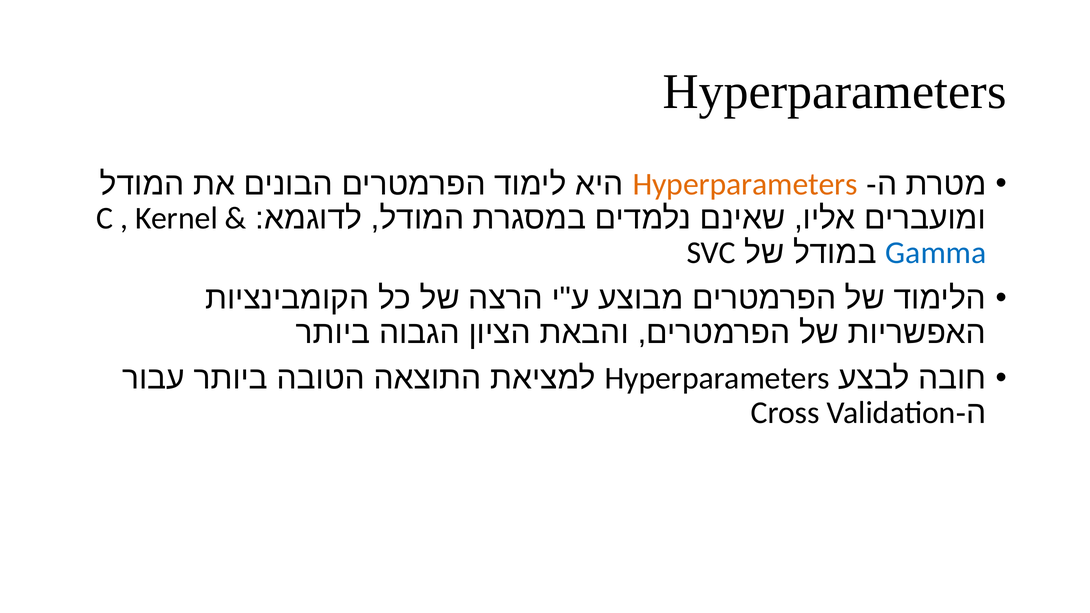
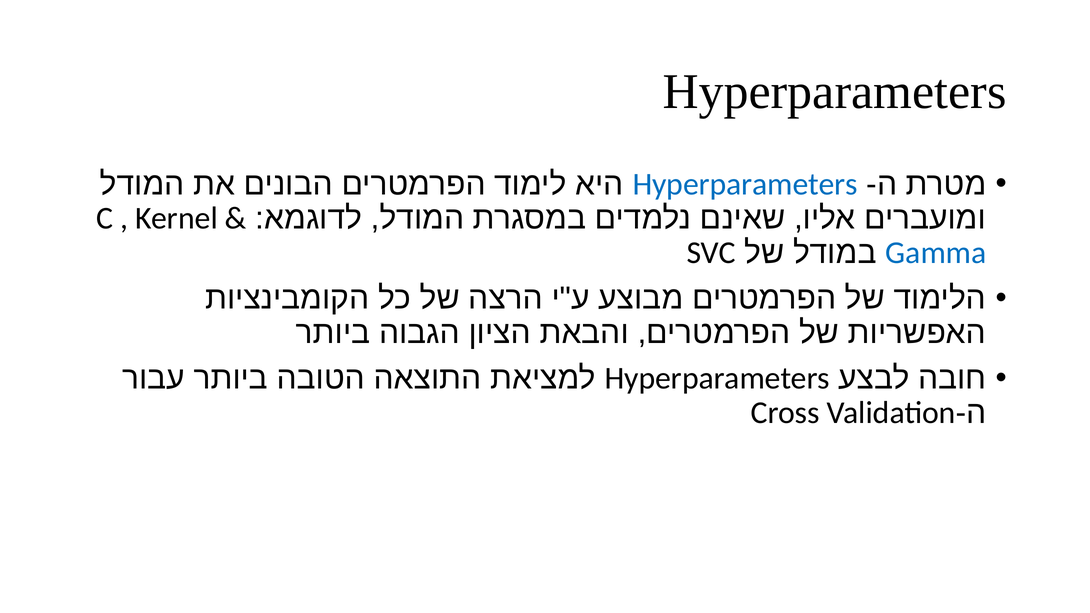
Hyperparameters colour: orange -> blue (745, 184)
